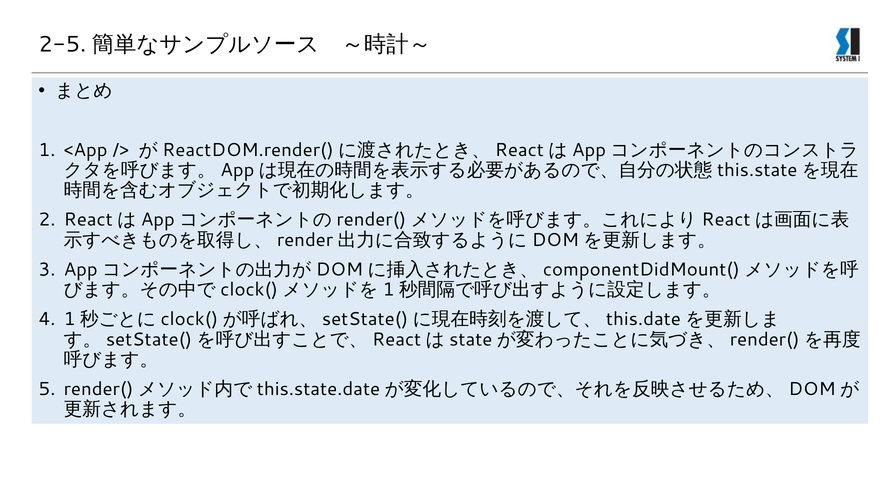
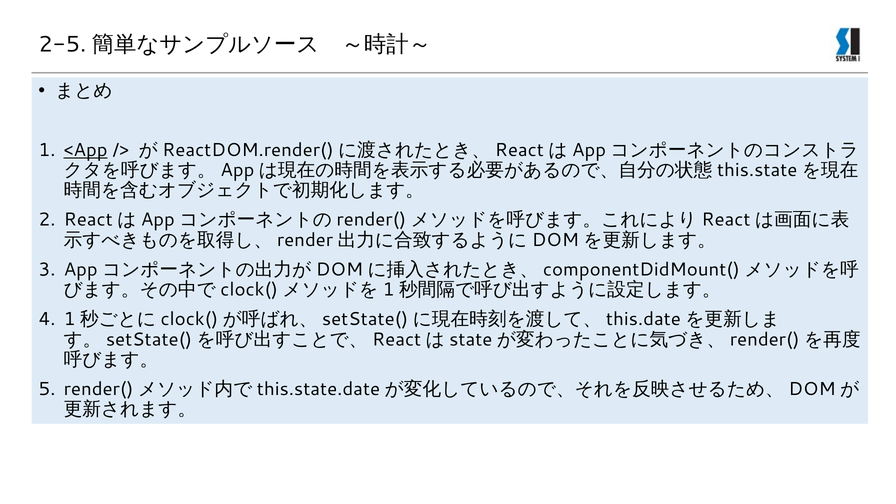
<App underline: none -> present (86, 150)
